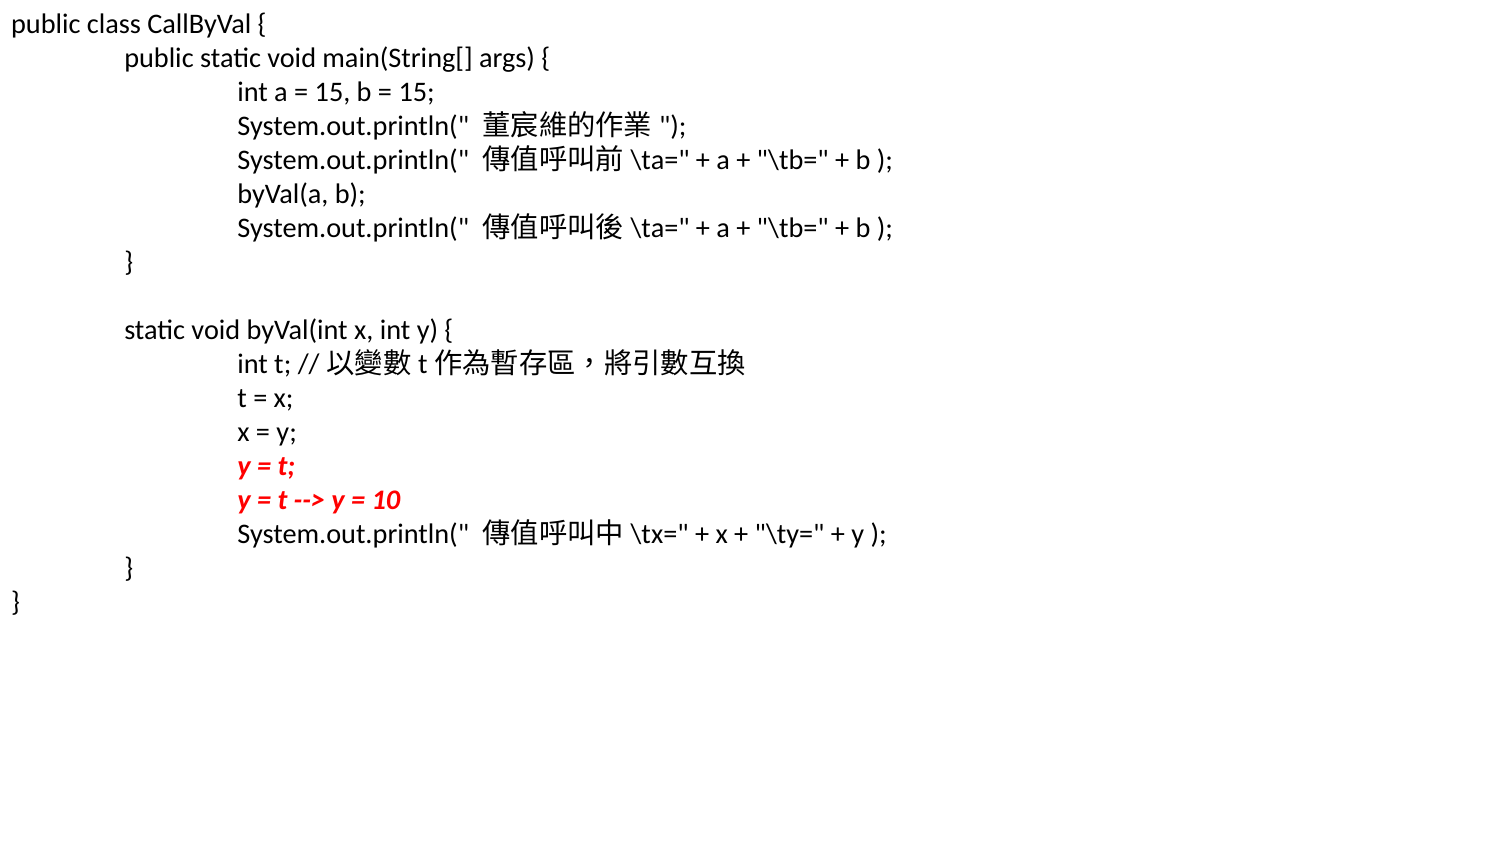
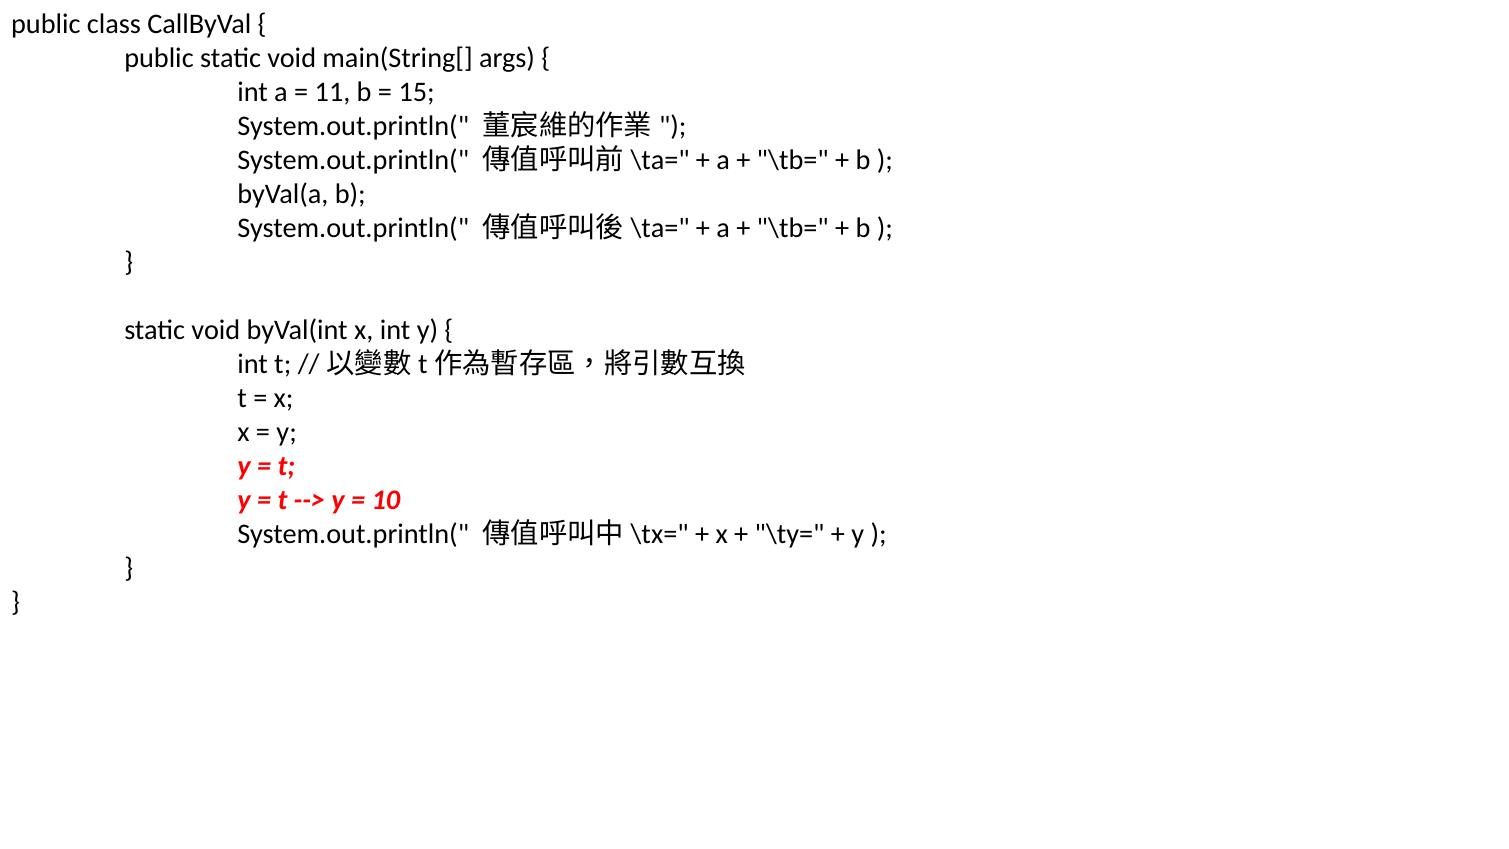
15: 15 -> 11 (333, 92)
